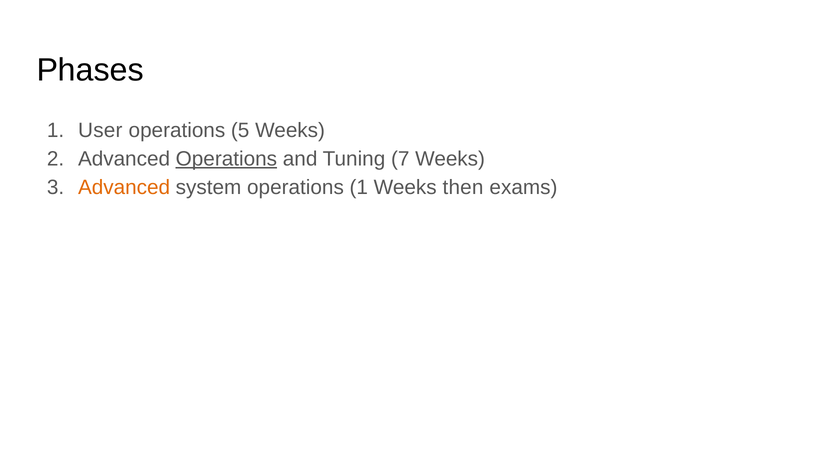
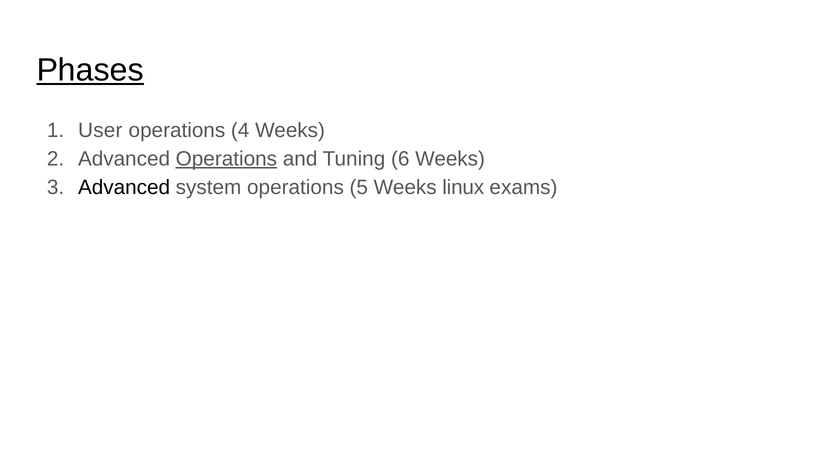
Phases underline: none -> present (90, 70)
5: 5 -> 4 (240, 130)
7: 7 -> 6 (400, 159)
Advanced colour: orange -> black (124, 188)
operations 1: 1 -> 5 (359, 188)
then: then -> linux (463, 188)
